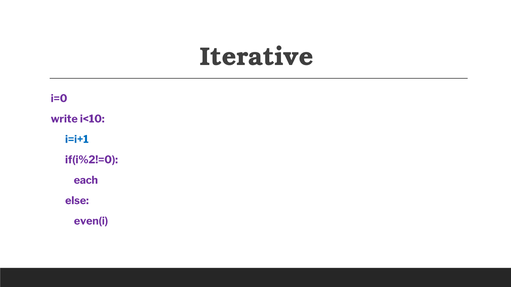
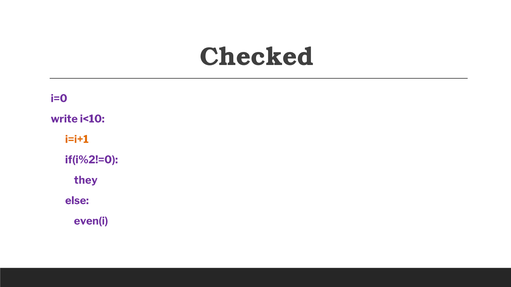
Iterative: Iterative -> Checked (257, 57)
i=i+1 colour: blue -> orange (77, 140)
each: each -> they (86, 180)
